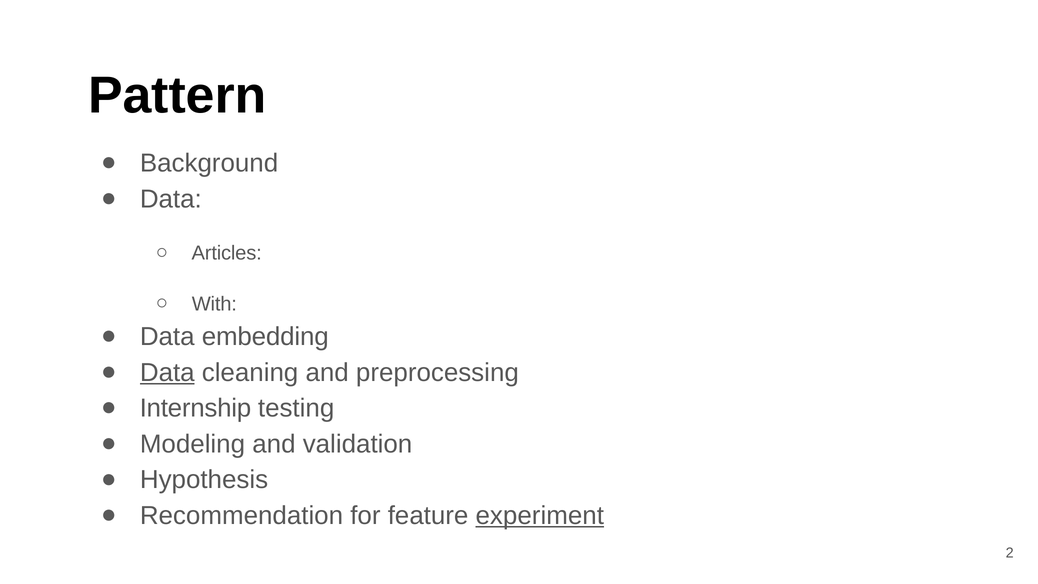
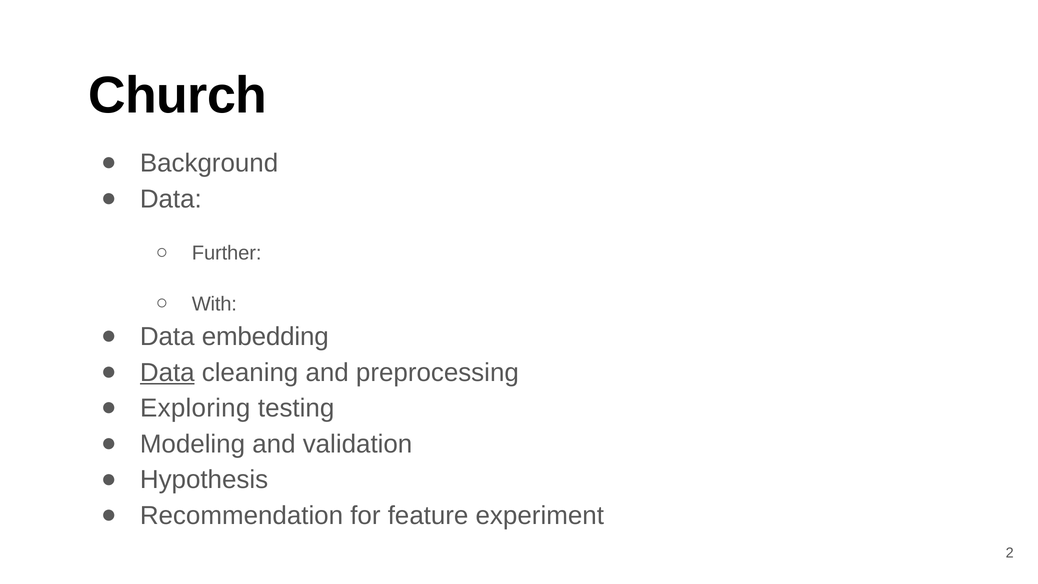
Pattern: Pattern -> Church (178, 96)
Articles: Articles -> Further (227, 253)
Internship: Internship -> Exploring (195, 408)
experiment underline: present -> none (540, 516)
